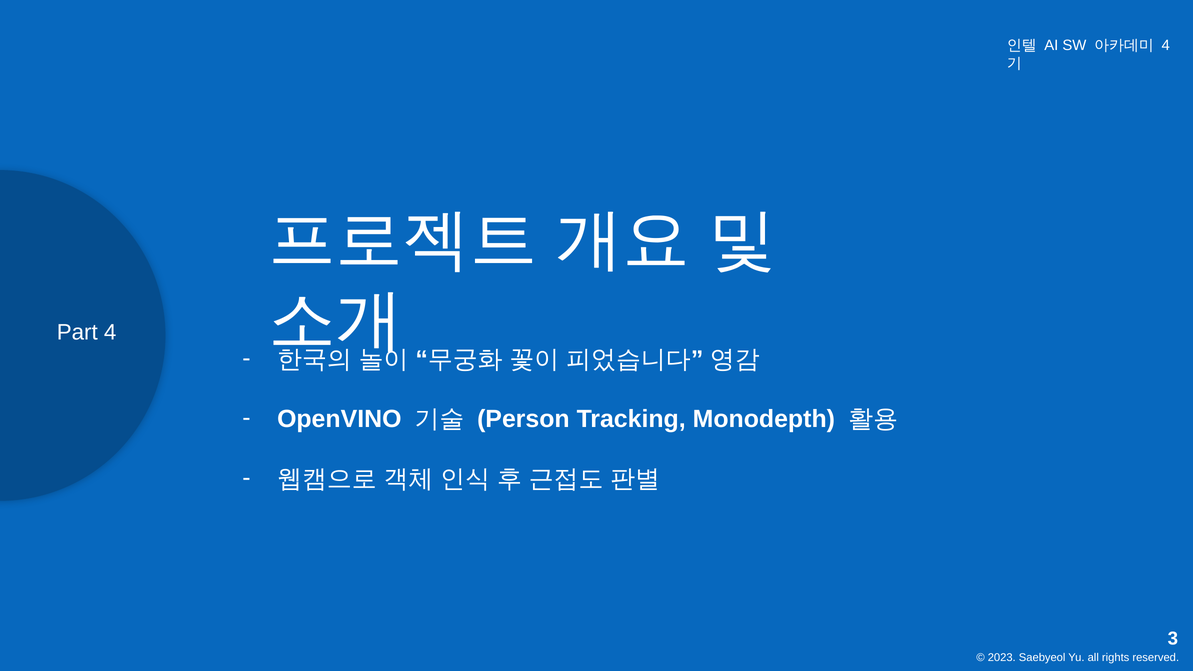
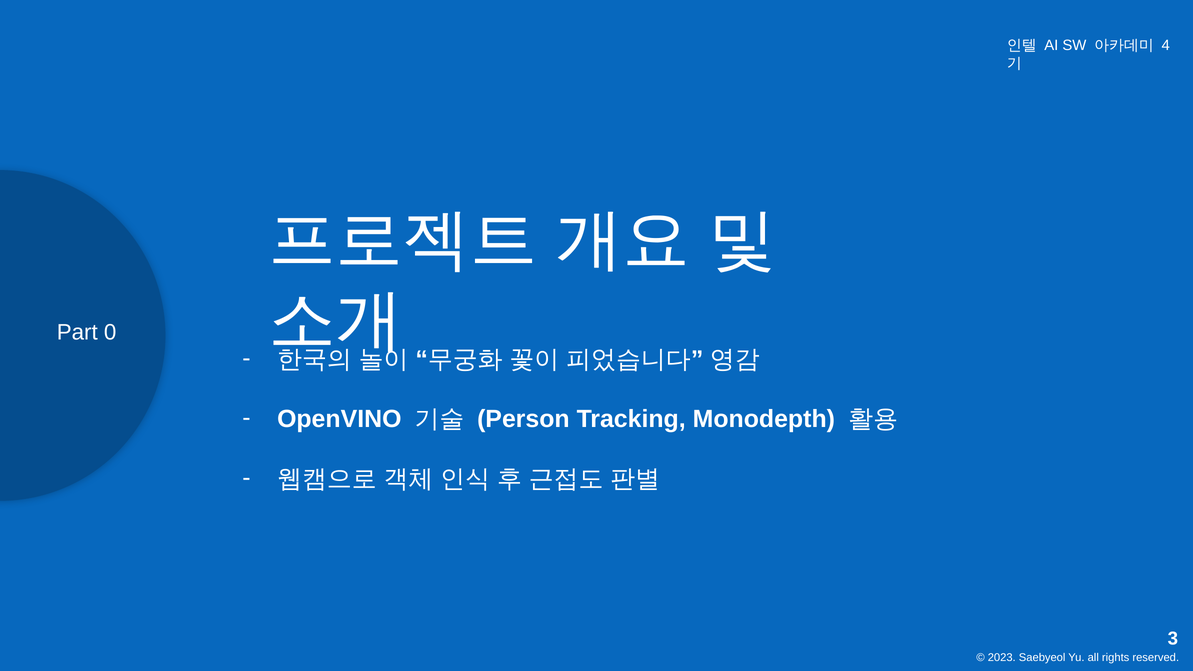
Part 4: 4 -> 0 (110, 333)
